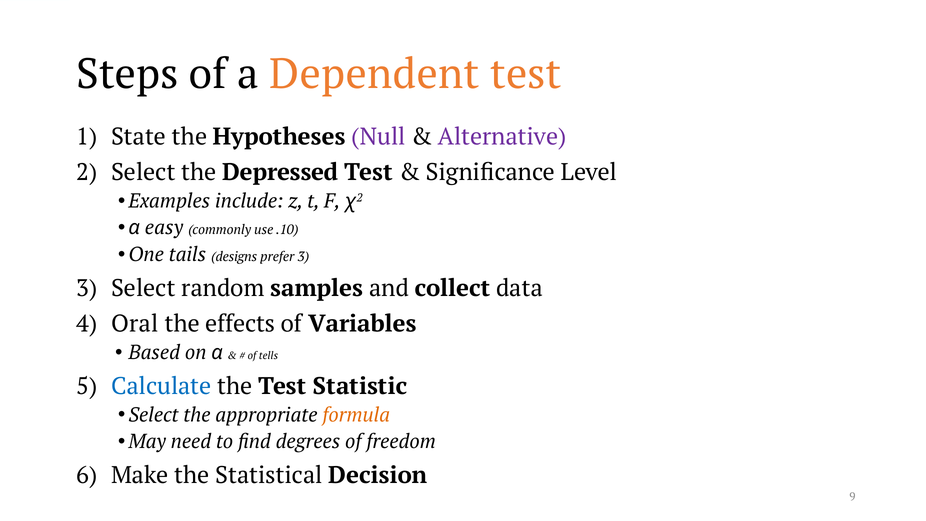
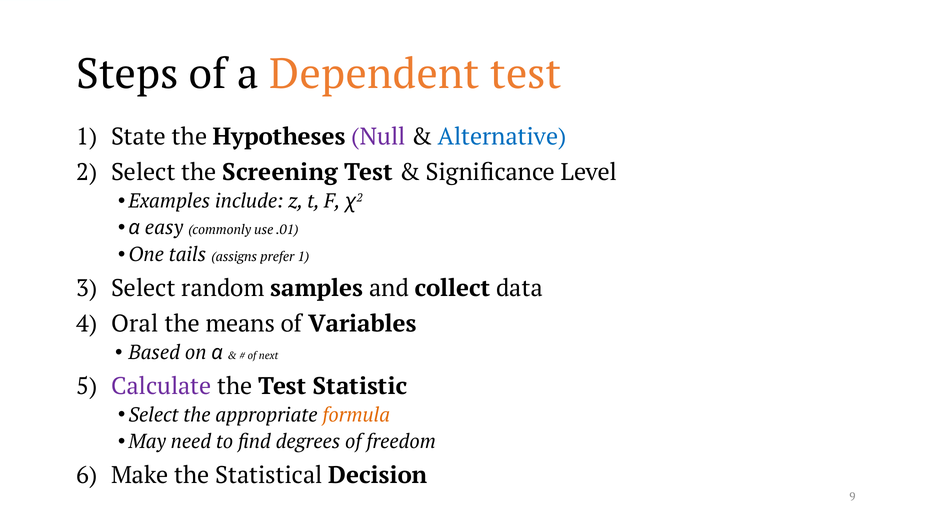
Alternative colour: purple -> blue (502, 137)
Depressed: Depressed -> Screening (280, 172)
.10: .10 -> .01 (287, 230)
designs: designs -> assigns (234, 257)
prefer 3: 3 -> 1 (303, 257)
effects: effects -> means (240, 324)
tells: tells -> next (269, 356)
Calculate colour: blue -> purple (161, 386)
